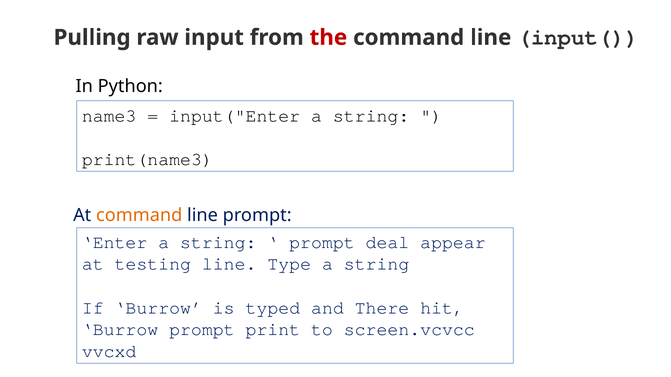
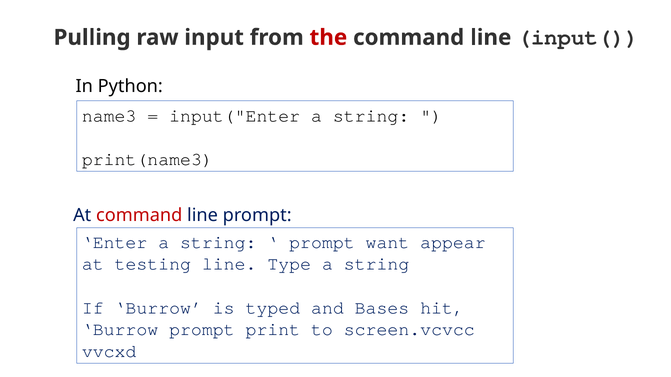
command colour: orange -> red (139, 215)
deal: deal -> want (387, 243)
There: There -> Bases (382, 308)
